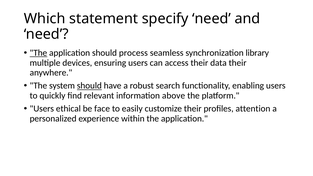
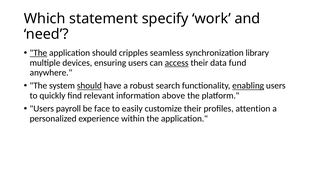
specify need: need -> work (211, 19)
process: process -> cripples (133, 53)
access underline: none -> present (177, 63)
data their: their -> fund (238, 63)
enabling underline: none -> present (248, 86)
ethical: ethical -> payroll (68, 109)
